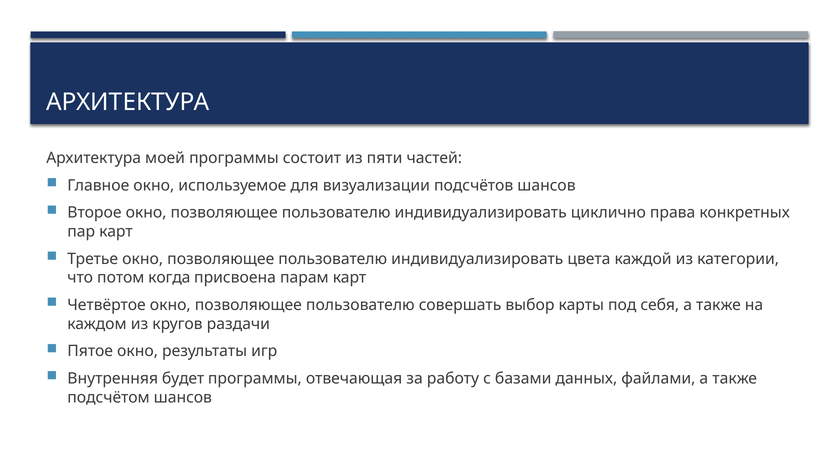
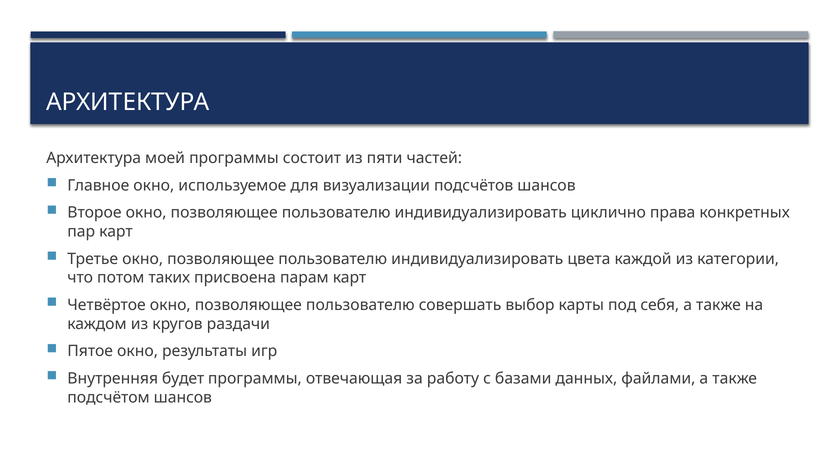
когда: когда -> таких (169, 278)
